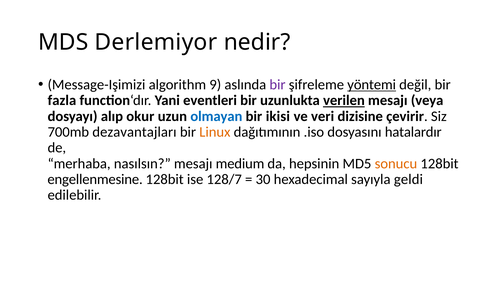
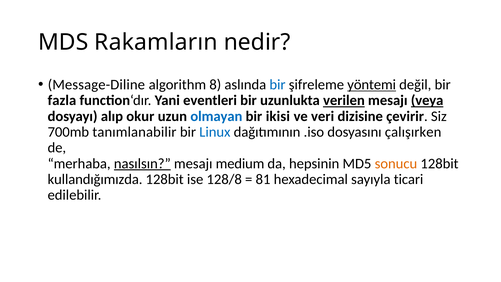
Derlemiyor: Derlemiyor -> Rakamların (156, 42)
Message-Işimizi: Message-Işimizi -> Message-Diline (96, 85)
9: 9 -> 8 (215, 85)
bir colour: purple -> blue (278, 85)
veya underline: none -> present (427, 100)
dezavantajları: dezavantajları -> tanımlanabilir (134, 132)
Linux colour: orange -> blue (215, 132)
hatalardır: hatalardır -> çalışırken (413, 132)
nasılsın underline: none -> present (142, 163)
engellenmesine: engellenmesine -> kullandığımızda (95, 179)
128/7: 128/7 -> 128/8 (224, 179)
30: 30 -> 81 (263, 179)
geldi: geldi -> ticari (409, 179)
